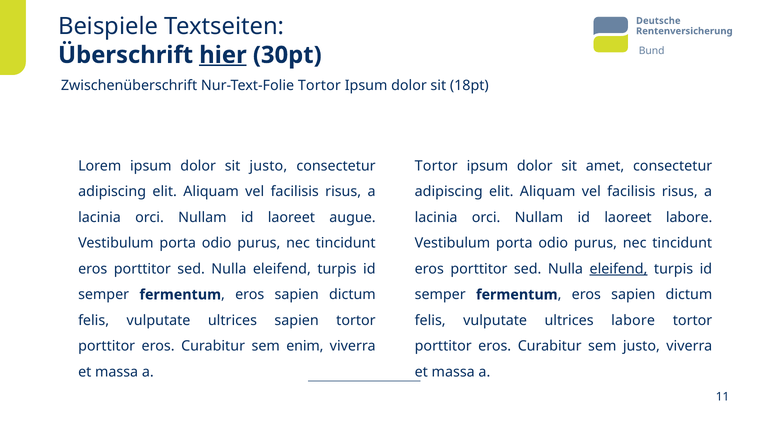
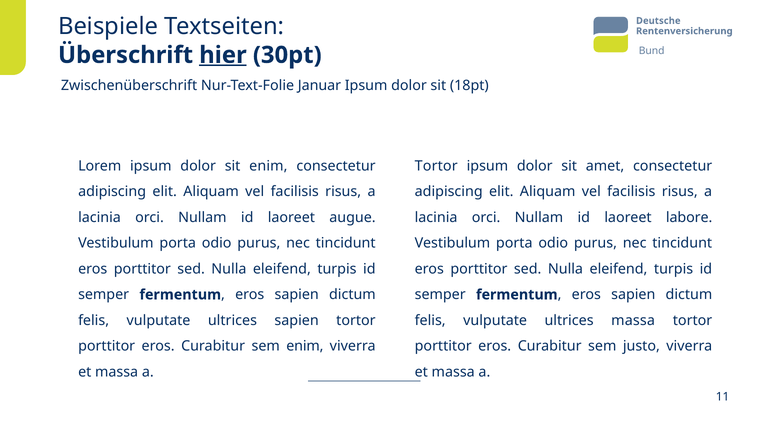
Nur-Text-Folie Tortor: Tortor -> Januar (319, 86)
sit justo: justo -> enim (268, 166)
eleifend underline: present -> none (619, 269)
ultrices labore: labore -> massa (633, 321)
